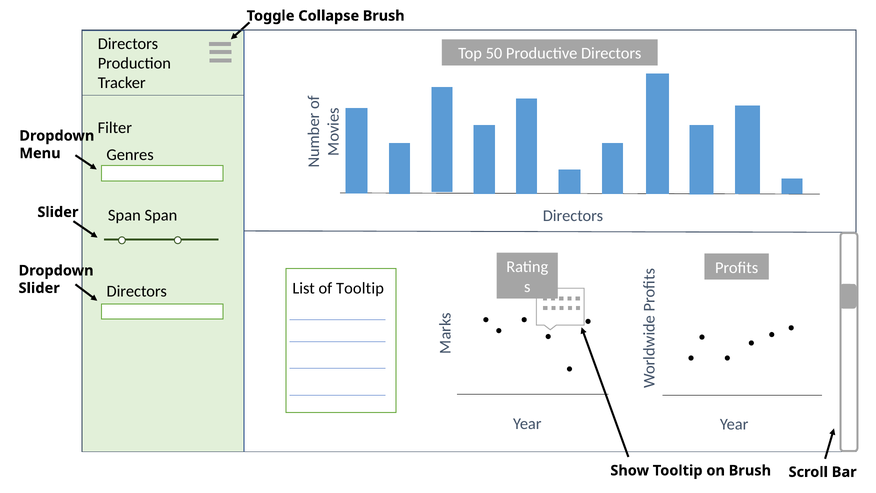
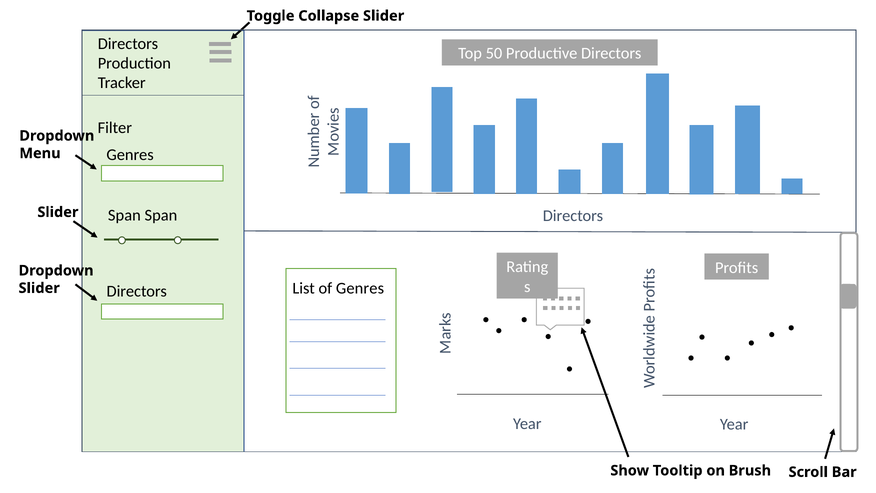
Collapse Brush: Brush -> Slider (384, 16)
of Tooltip: Tooltip -> Genres (360, 288)
